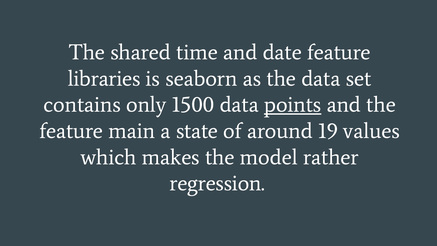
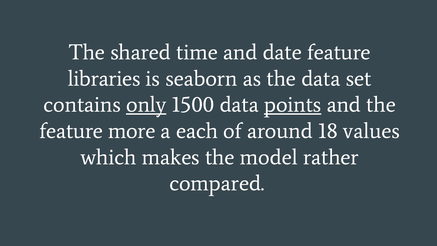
only underline: none -> present (146, 105)
main: main -> more (132, 131)
state: state -> each (197, 131)
19: 19 -> 18 (328, 131)
regression: regression -> compared (217, 183)
